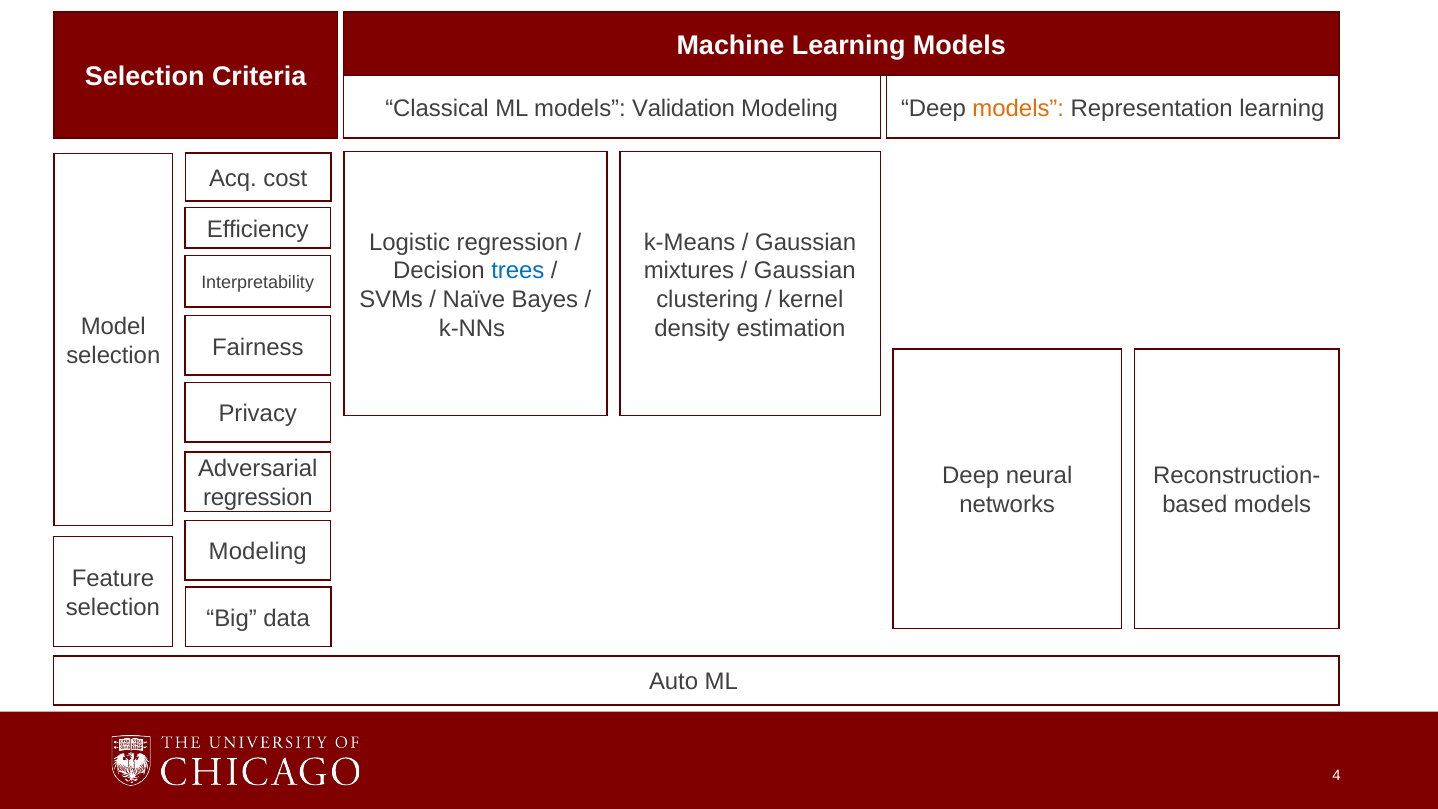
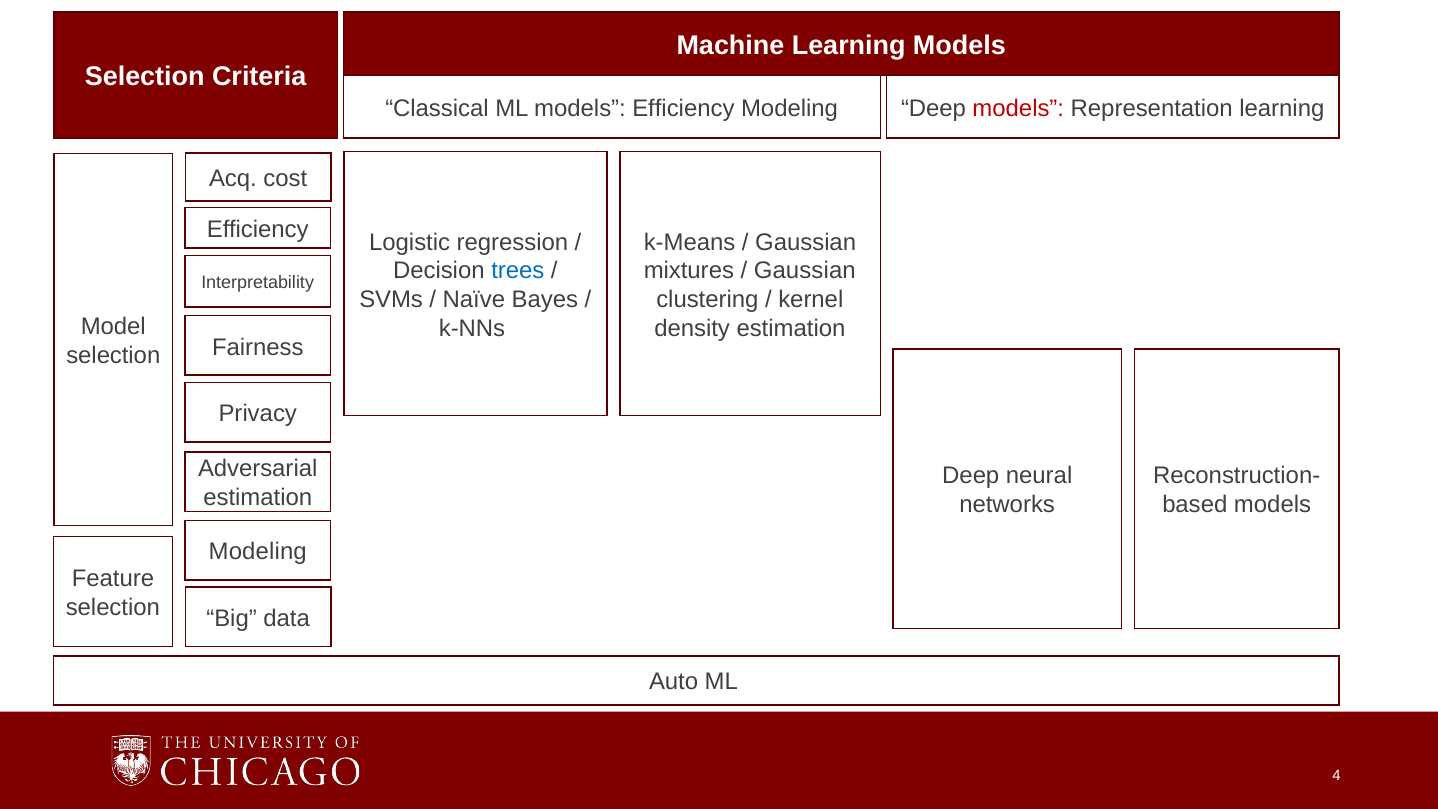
models Validation: Validation -> Efficiency (683, 108)
models colour: orange -> red (1018, 108)
regression: regression -> estimation (258, 498)
